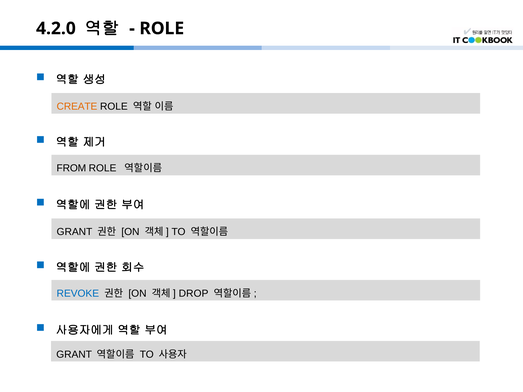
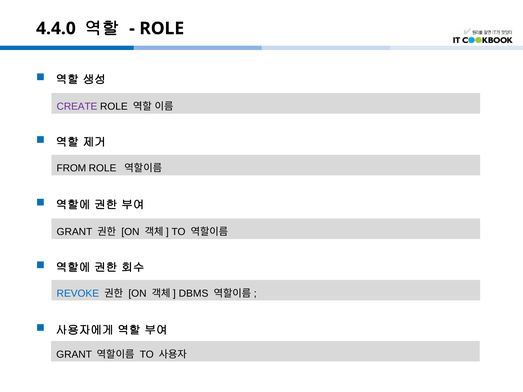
4.2.0: 4.2.0 -> 4.4.0 (56, 28)
CREATE colour: orange -> purple (77, 107)
DROP: DROP -> DBMS (194, 294)
